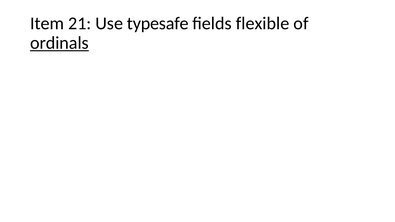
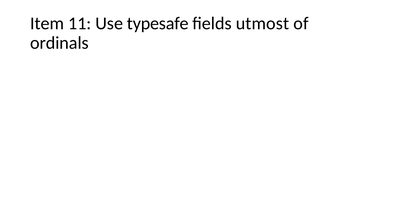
21: 21 -> 11 (80, 23)
flexible: flexible -> utmost (263, 23)
ordinals underline: present -> none (59, 43)
